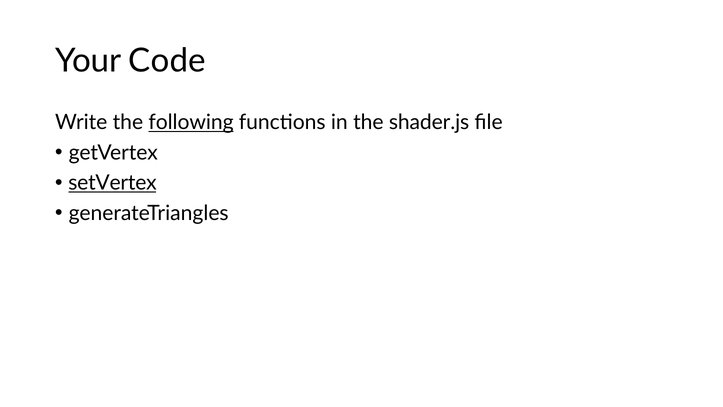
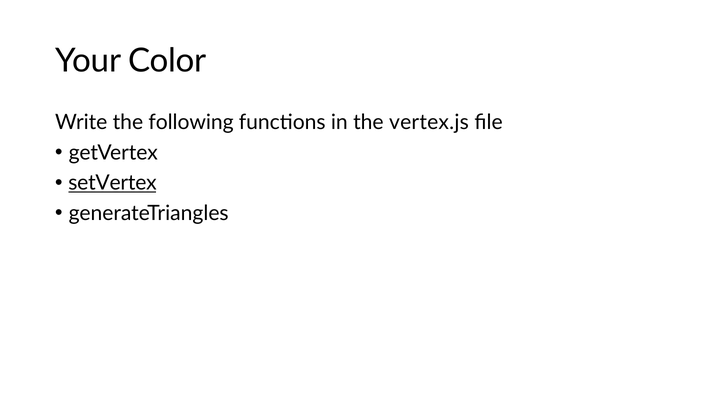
Code: Code -> Color (167, 61)
following underline: present -> none (191, 122)
shader.js: shader.js -> vertex.js (429, 122)
